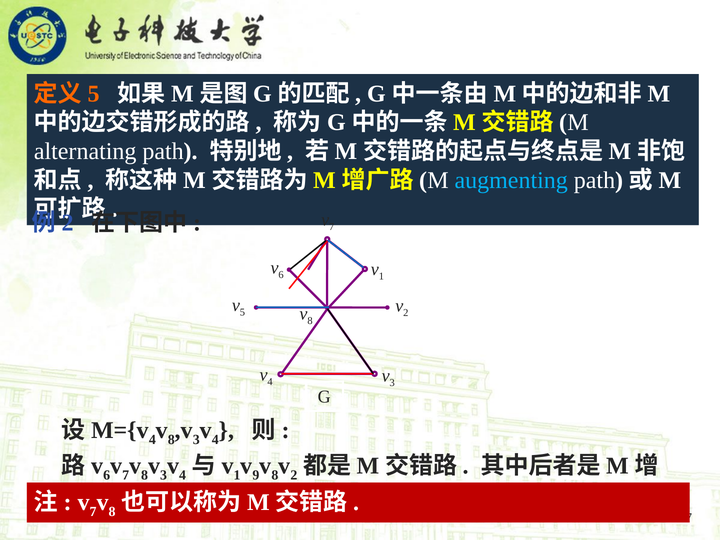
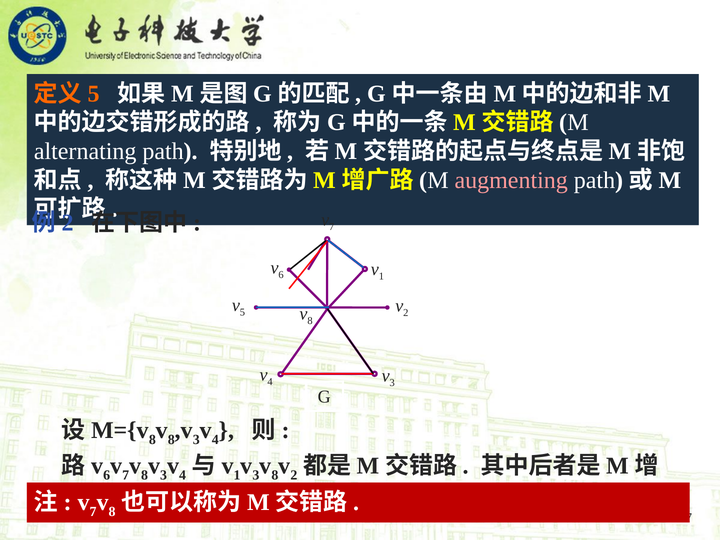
augmenting colour: light blue -> pink (511, 180)
4: 4 -> 8 (152, 440)
9: 9 -> 3 (256, 475)
